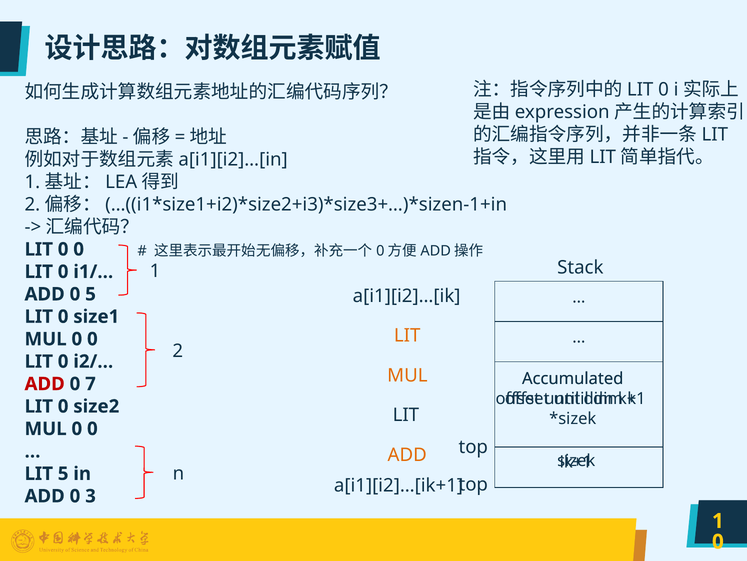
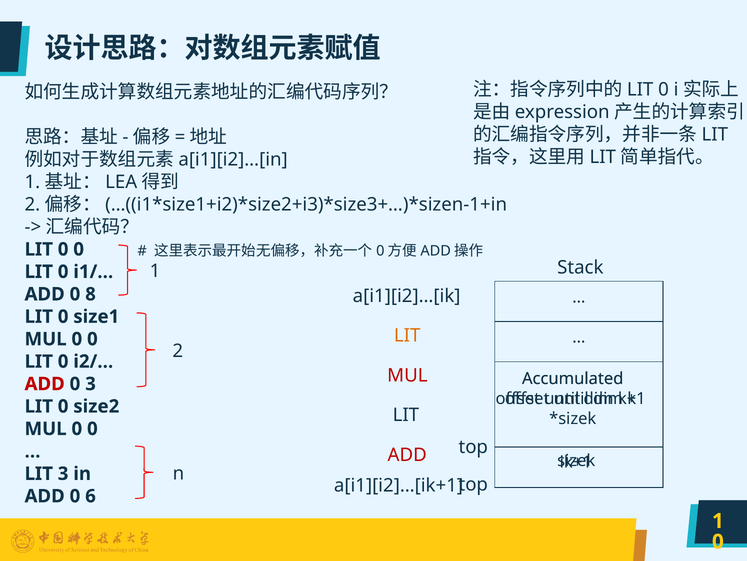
0 5: 5 -> 8 (91, 294)
MUL colour: orange -> red (407, 375)
0 7: 7 -> 3 (91, 383)
ADD colour: orange -> red (407, 454)
LIT 5: 5 -> 3 (63, 473)
3: 3 -> 6 (91, 496)
